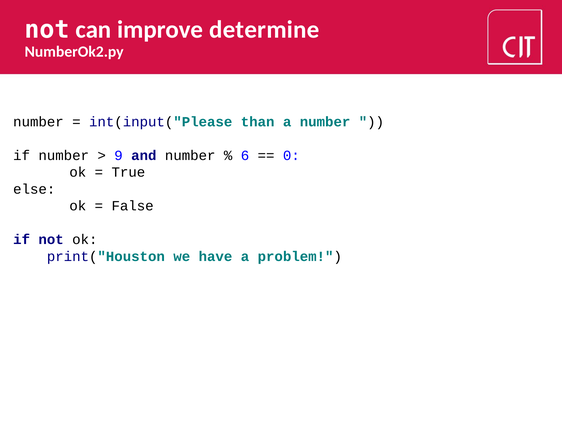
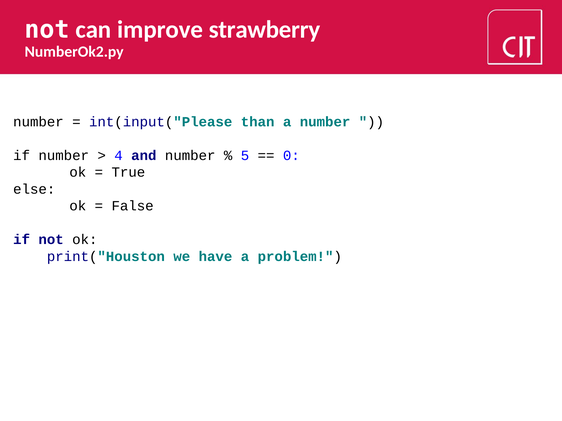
determine: determine -> strawberry (265, 30)
9: 9 -> 4 (119, 156)
6: 6 -> 5 (245, 156)
